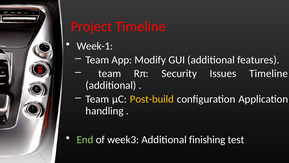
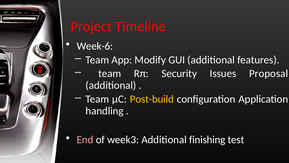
Week-1: Week-1 -> Week-6 (95, 46)
Issues Timeline: Timeline -> Proposal (269, 73)
End colour: light green -> pink (85, 139)
